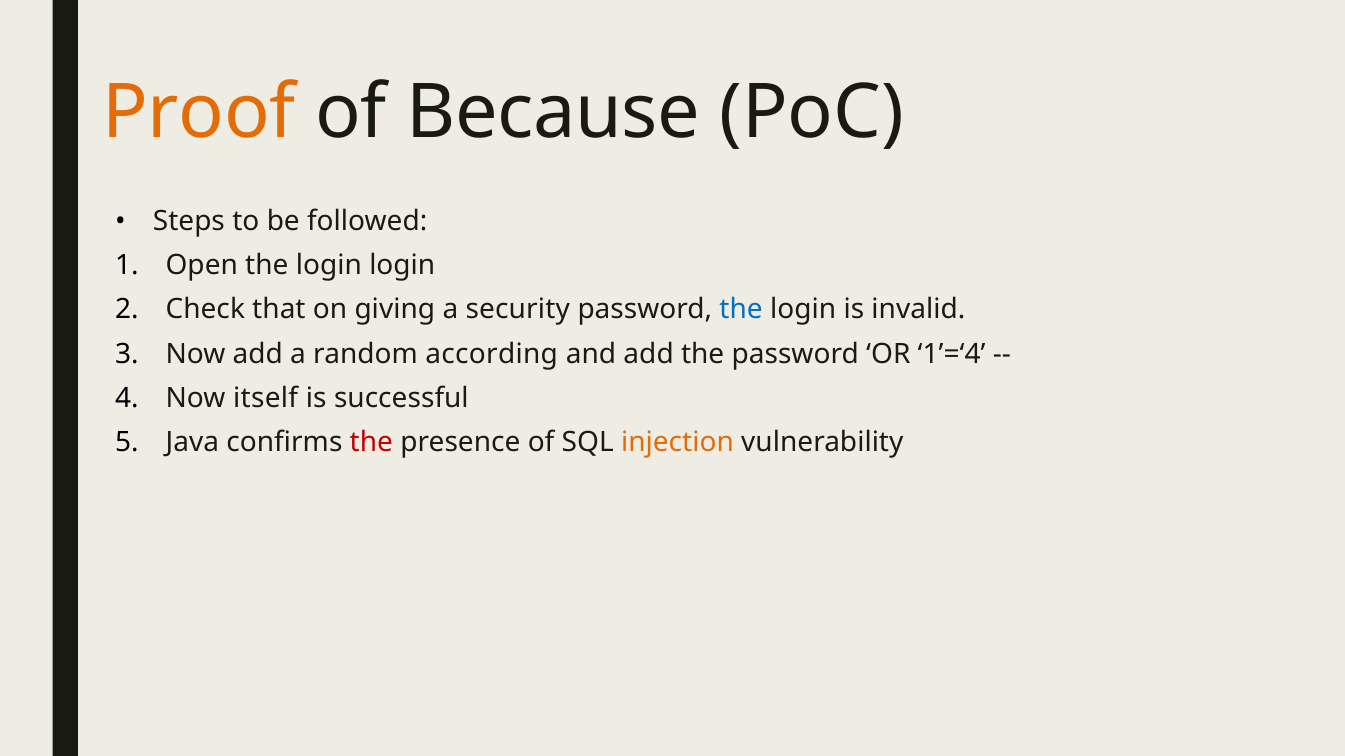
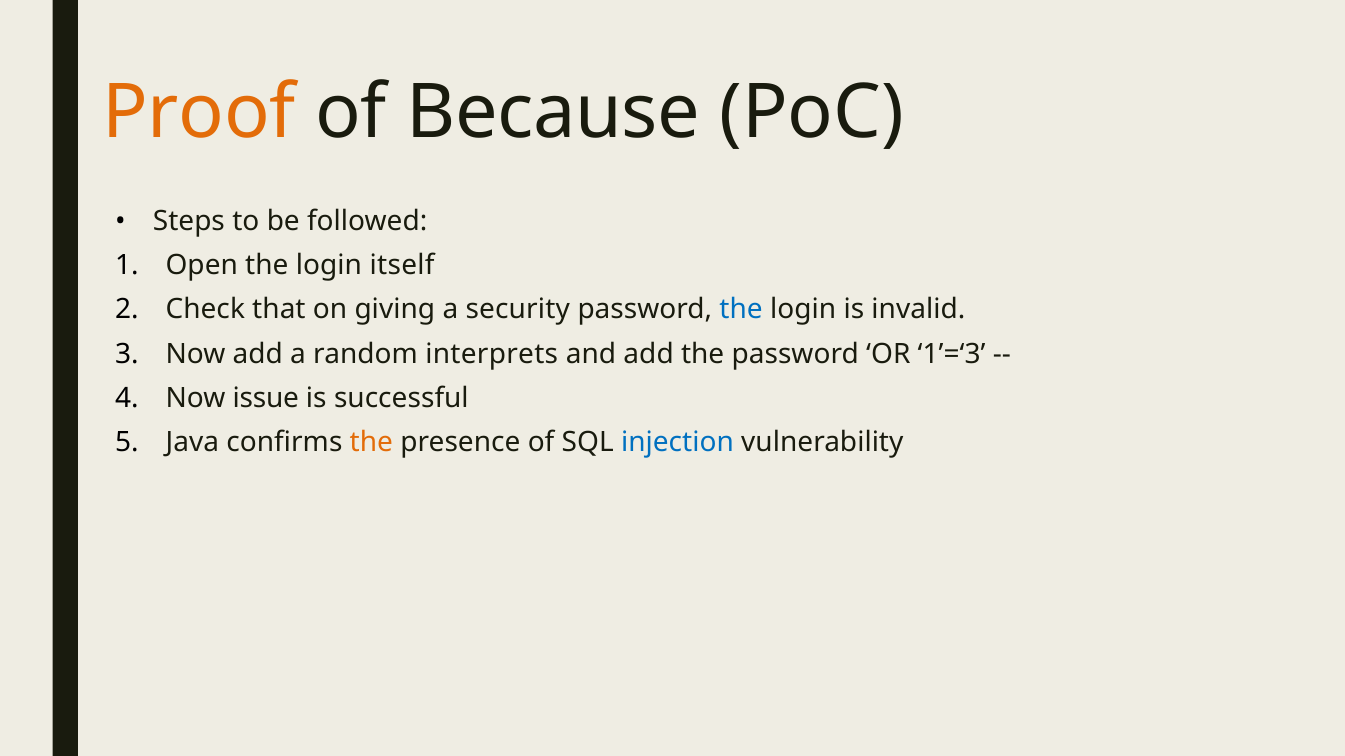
login login: login -> itself (402, 266)
according: according -> interprets (492, 354)
1’=‘4: 1’=‘4 -> 1’=‘3 (952, 354)
itself: itself -> issue (266, 399)
the colour: red -> orange (371, 443)
injection colour: orange -> blue (677, 443)
